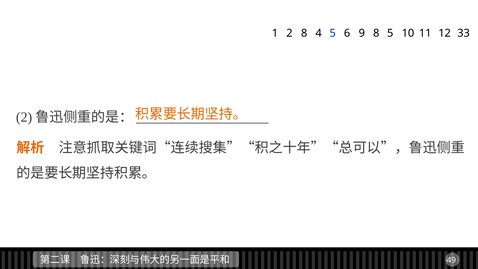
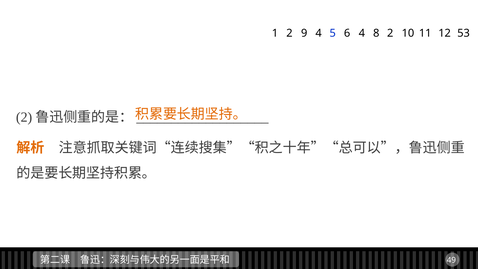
2 8: 8 -> 9 (304, 33)
6 9: 9 -> 4 (362, 33)
8 5: 5 -> 2 (390, 33)
33: 33 -> 53 (464, 33)
